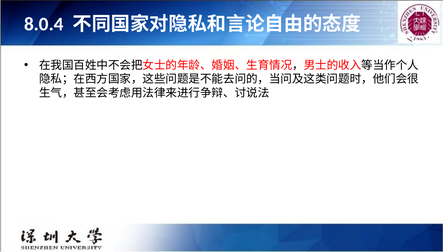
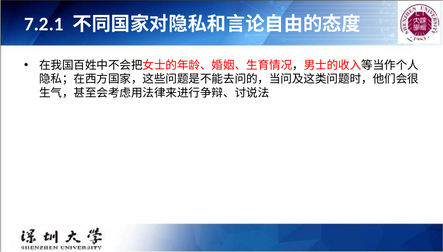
8.0.4: 8.0.4 -> 7.2.1 (44, 24)
